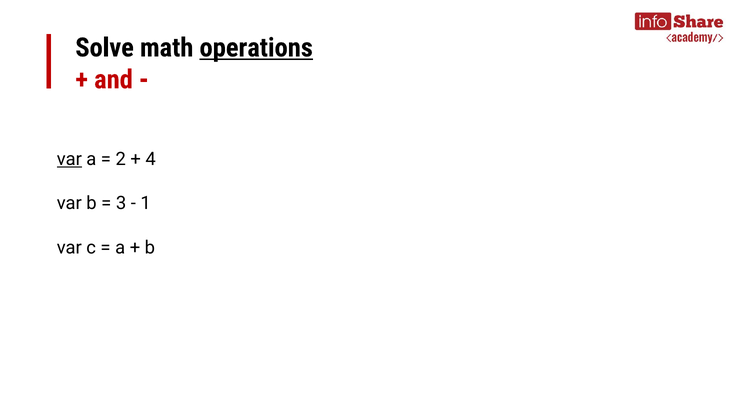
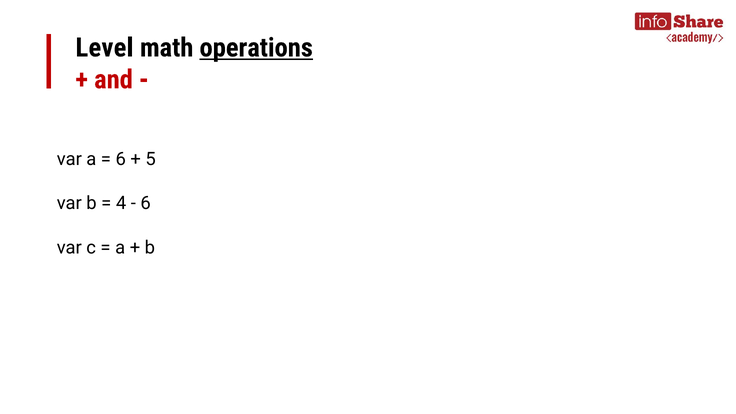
Solve: Solve -> Level (104, 48)
var underline: present -> none (69, 159)
2: 2 -> 6 (121, 159)
4: 4 -> 5 (151, 159)
3: 3 -> 4 (121, 203)
1: 1 -> 6 (146, 203)
